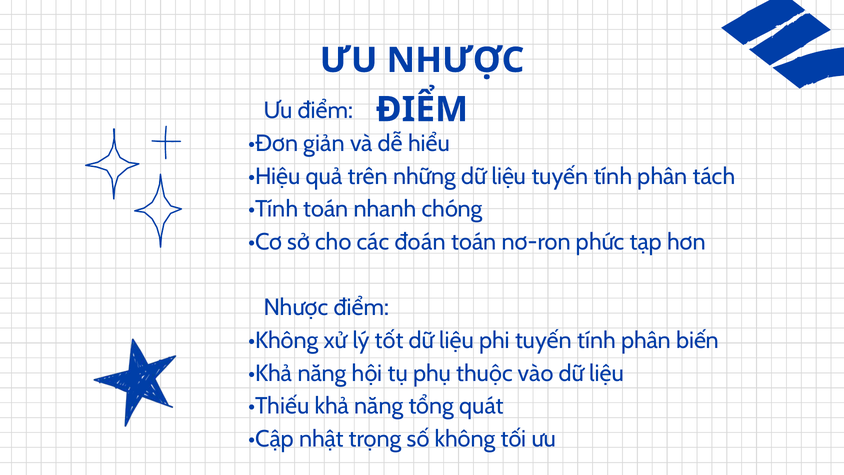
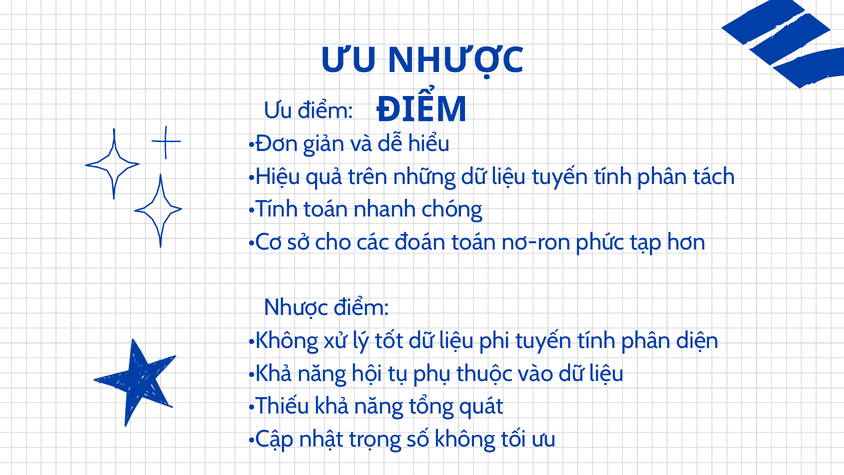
biến: biến -> diện (698, 340)
